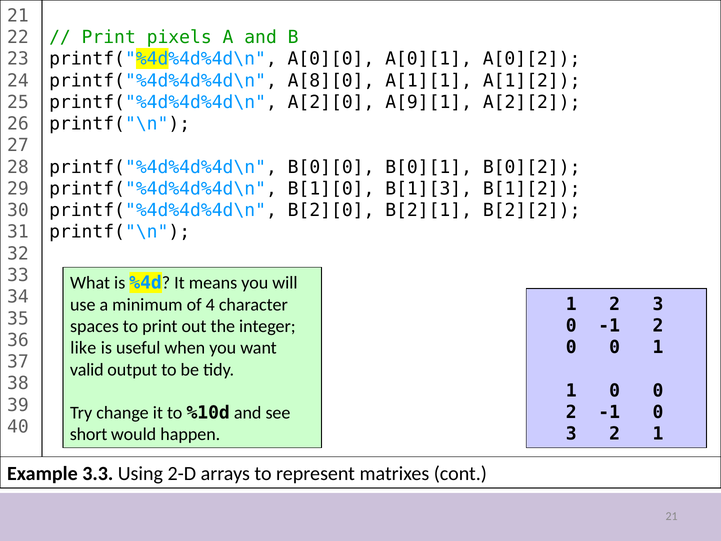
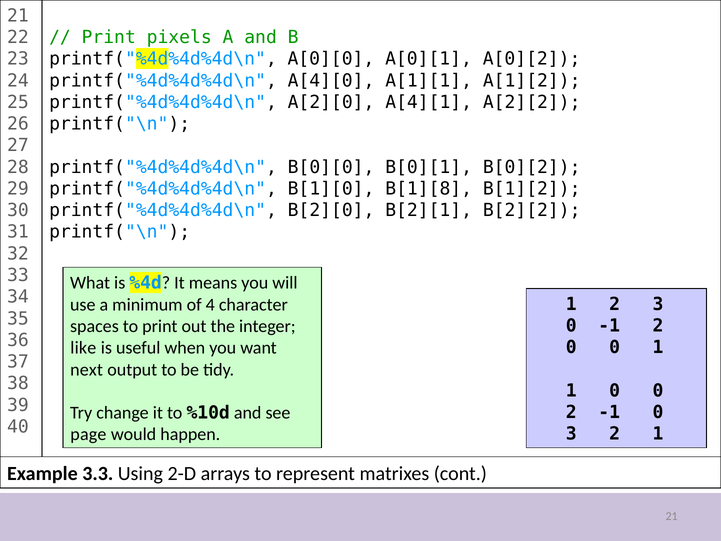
A[8][0: A[8][0 -> A[4][0 (331, 81)
A[9][1: A[9][1 -> A[4][1 (429, 102)
B[1][3: B[1][3 -> B[1][8 (429, 189)
valid: valid -> next (87, 369)
short: short -> page (88, 434)
